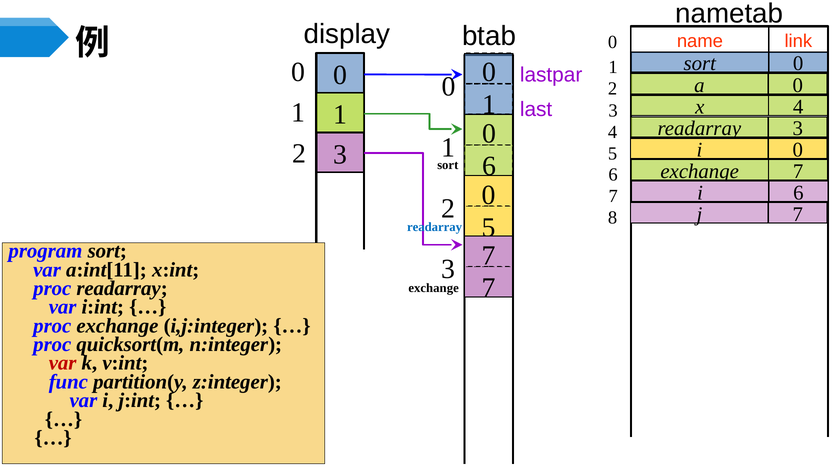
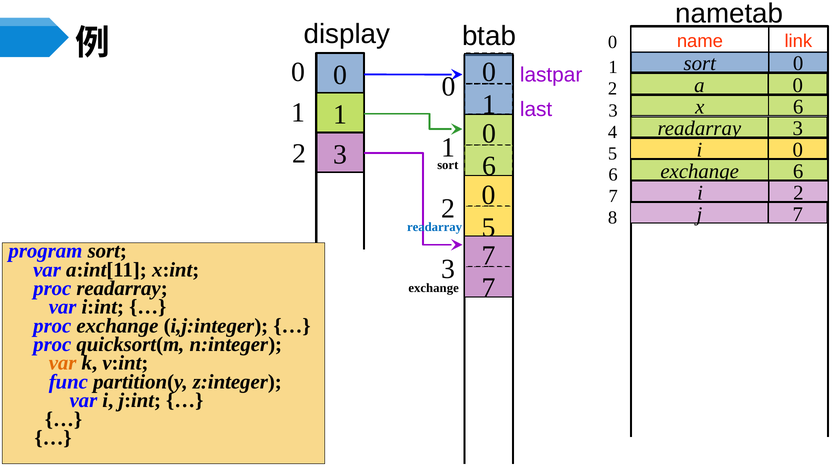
3 4: 4 -> 6 (798, 107)
6 7: 7 -> 6 (798, 171)
7 6: 6 -> 2 (798, 193)
var colour: red -> orange (63, 364)
